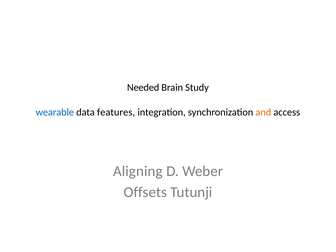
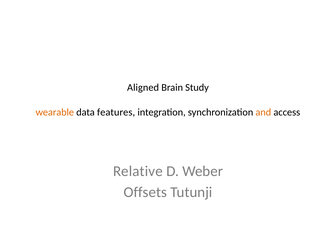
Needed: Needed -> Aligned (143, 88)
wearable colour: blue -> orange (55, 112)
Aligning: Aligning -> Relative (138, 171)
